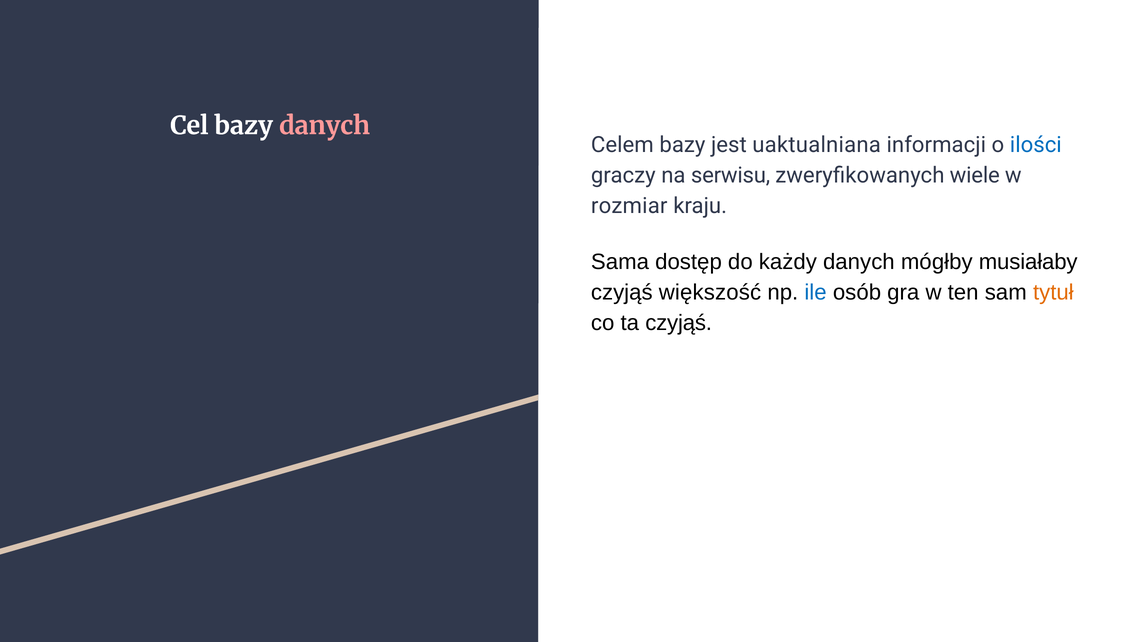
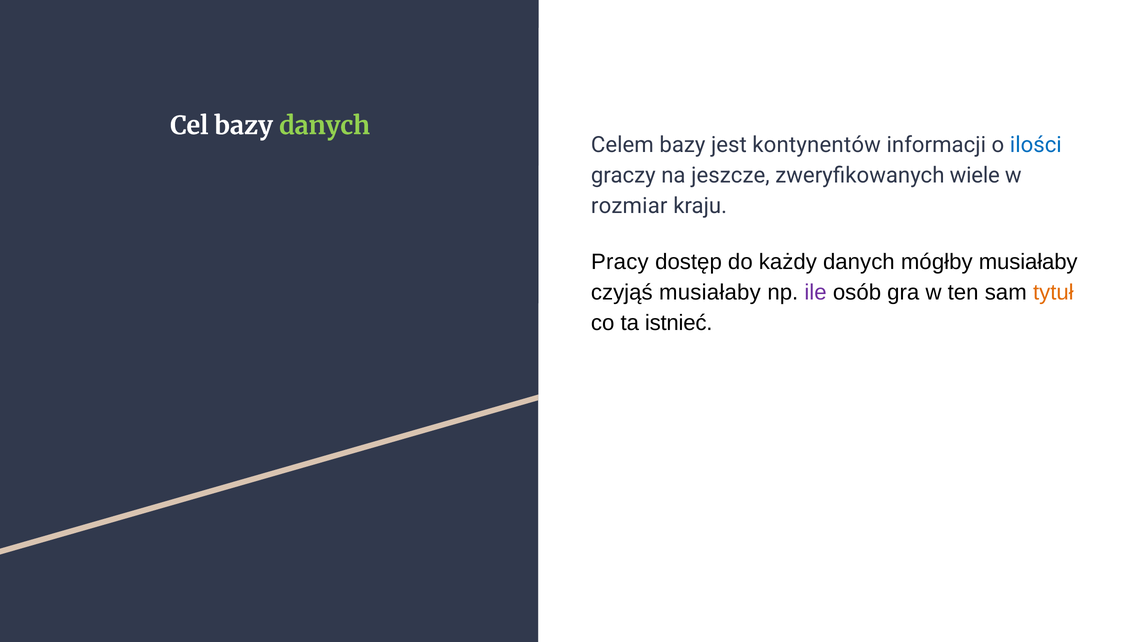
danych colour: pink -> light green (325, 126)
uaktualniana: uaktualniana -> kontynentów (817, 145)
serwisu: serwisu -> jeszcze (730, 175)
Sama: Sama -> Pracy (620, 262)
czyjąś większość: większość -> musiałaby (710, 292)
ile colour: blue -> purple (816, 292)
ta czyjąś: czyjąś -> istnieć (679, 323)
